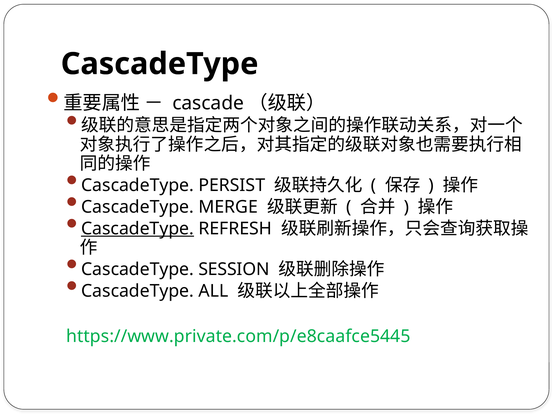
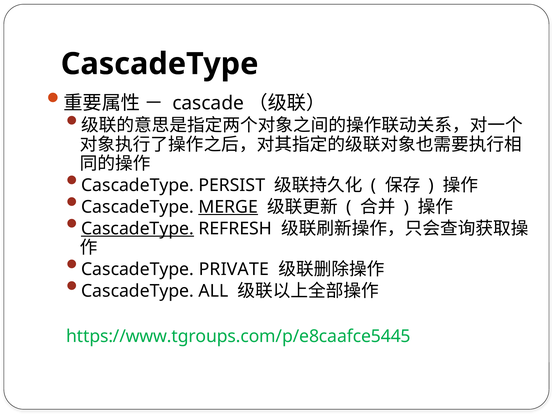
MERGE underline: none -> present (228, 207)
SESSION: SESSION -> PRIVATE (234, 269)
https://www.private.com/p/e8caafce5445: https://www.private.com/p/e8caafce5445 -> https://www.tgroups.com/p/e8caafce5445 (238, 336)
